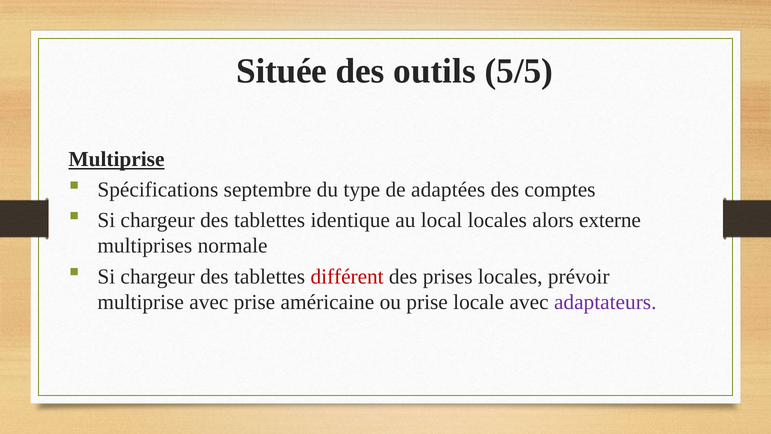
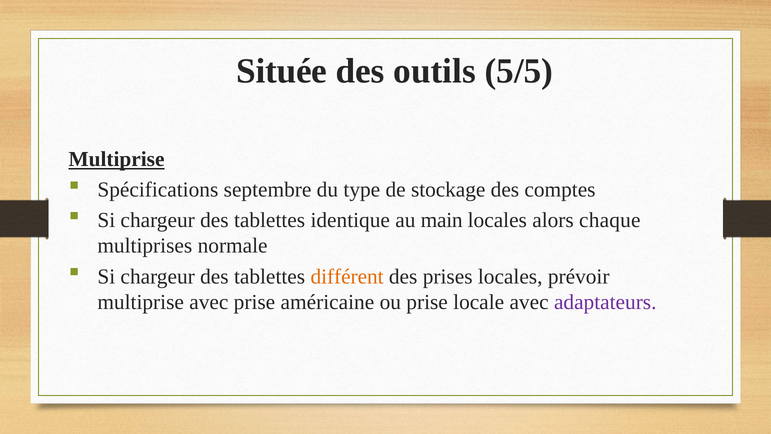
adaptées: adaptées -> stockage (448, 190)
local: local -> main (442, 220)
externe: externe -> chaque (610, 220)
différent colour: red -> orange (347, 276)
